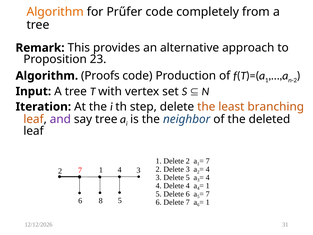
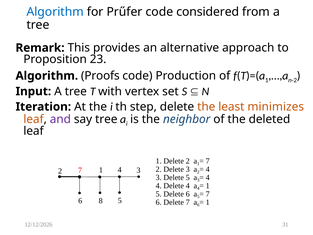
Algorithm colour: orange -> blue (55, 12)
completely: completely -> considered (208, 12)
branching: branching -> minimizes (276, 107)
